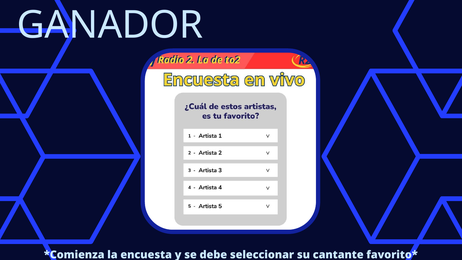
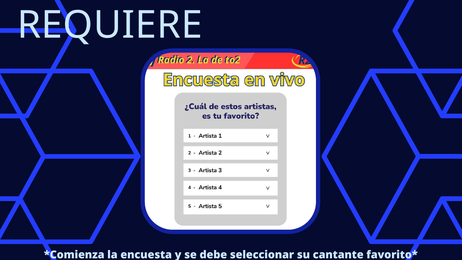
GANADOR: GANADOR -> REQUIERE (110, 25)
